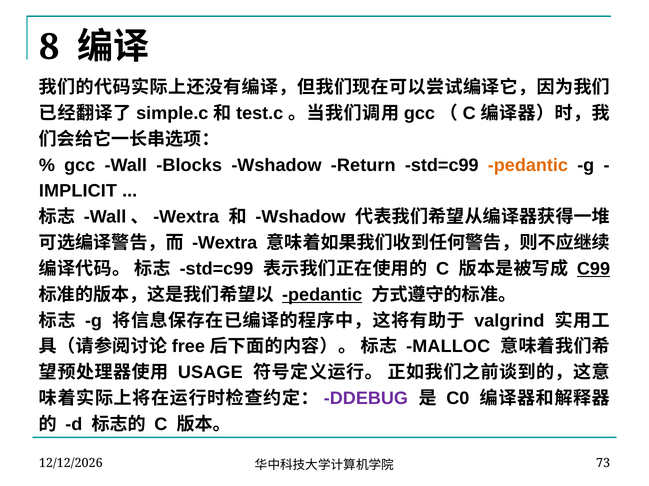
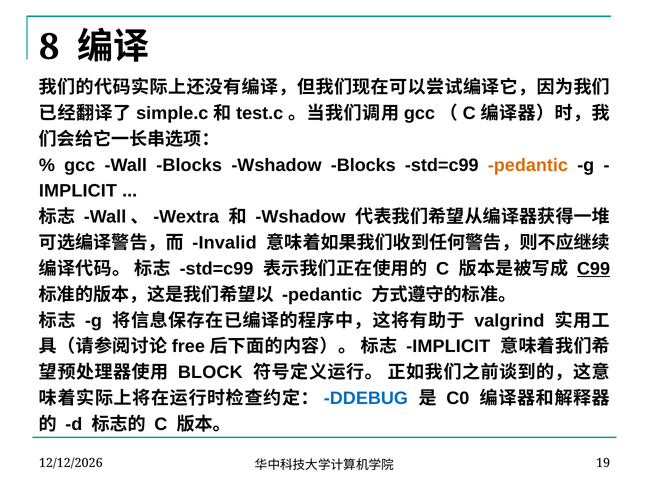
Wshadow Return: Return -> Blocks (363, 165)
Wextra: Wextra -> Invalid (224, 243)
pedantic underline: present -> none (322, 295)
MALLOC: MALLOC -> IMPLICIT (448, 347)
USAGE: USAGE -> BLOCK (210, 373)
DDEBUG colour: purple -> blue (366, 399)
73: 73 -> 19 (603, 464)
